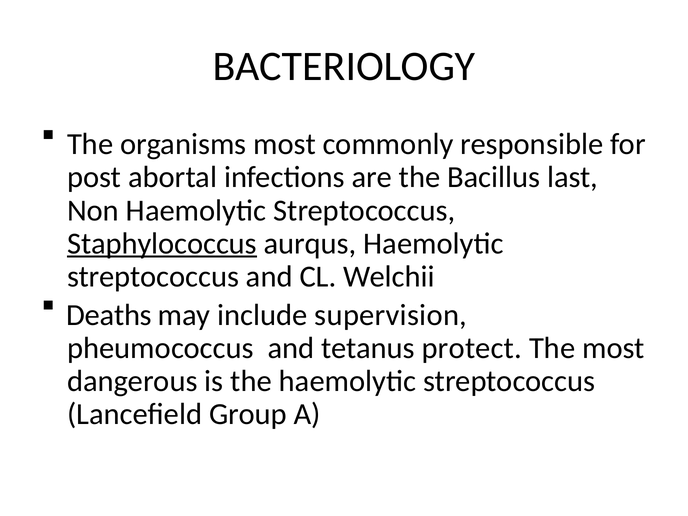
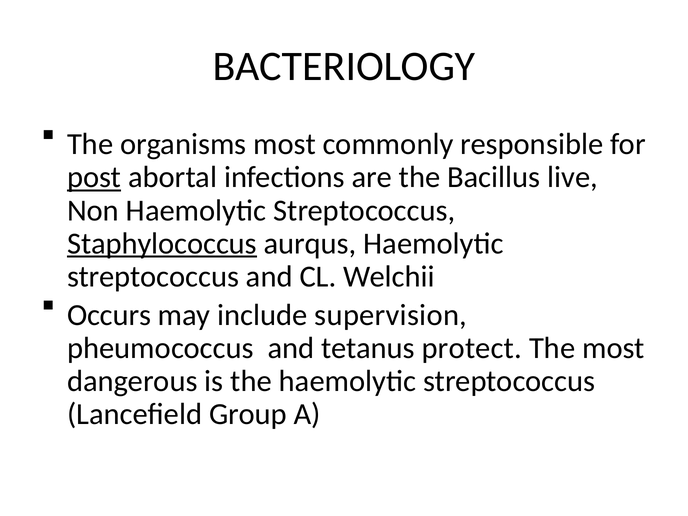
post underline: none -> present (94, 177)
last: last -> live (573, 177)
Deaths: Deaths -> Occurs (109, 315)
